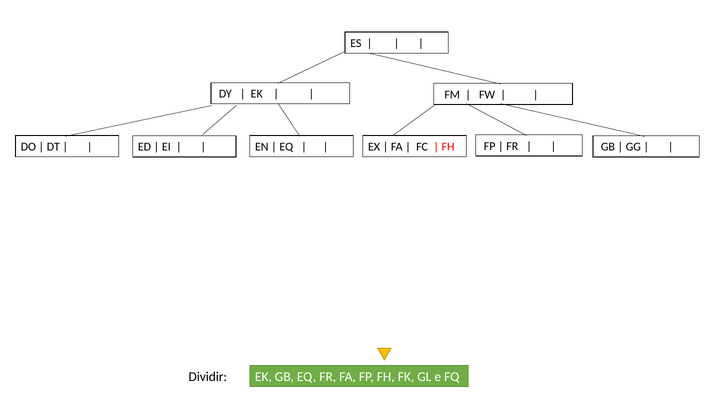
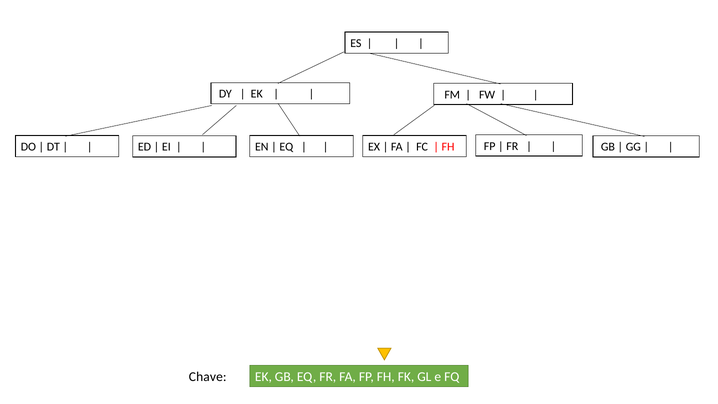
Dividir: Dividir -> Chave (208, 377)
